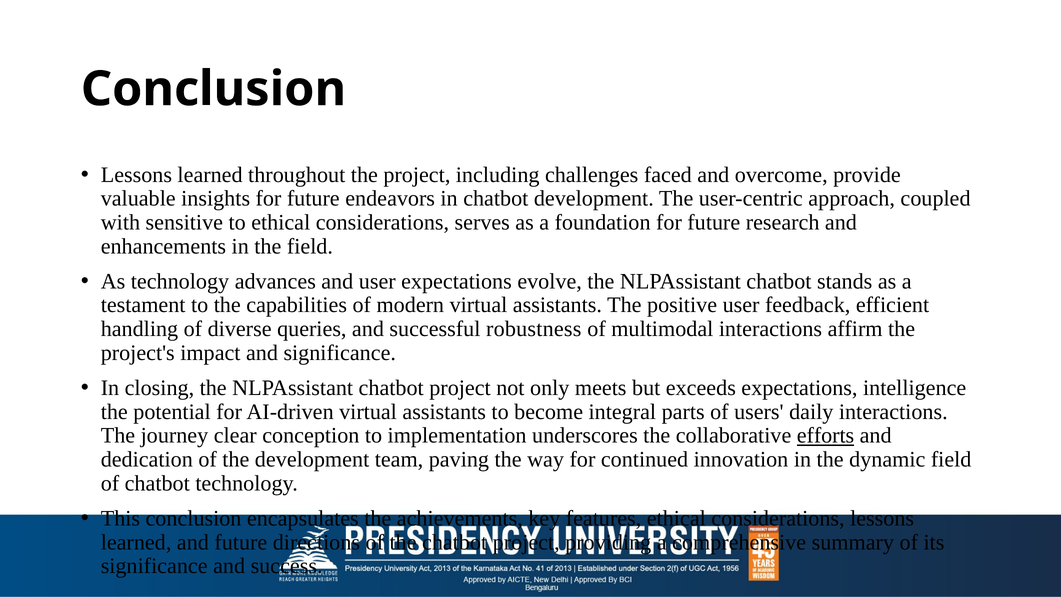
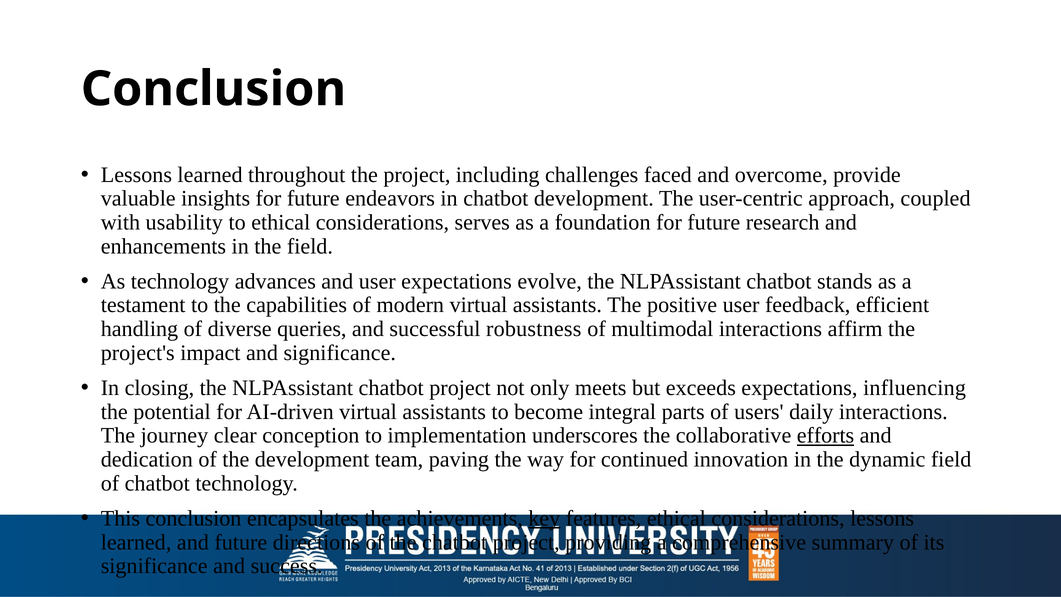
sensitive: sensitive -> usability (184, 222)
intelligence: intelligence -> influencing (915, 388)
key underline: none -> present (544, 518)
